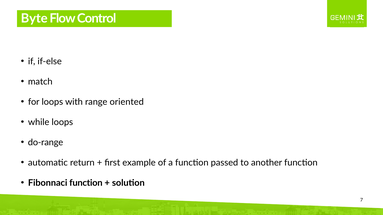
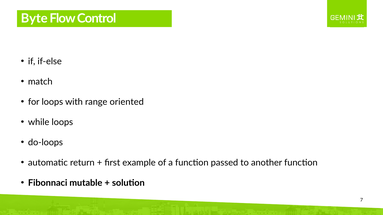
do-range: do-range -> do-loops (45, 143)
Fibonnaci function: function -> mutable (86, 183)
